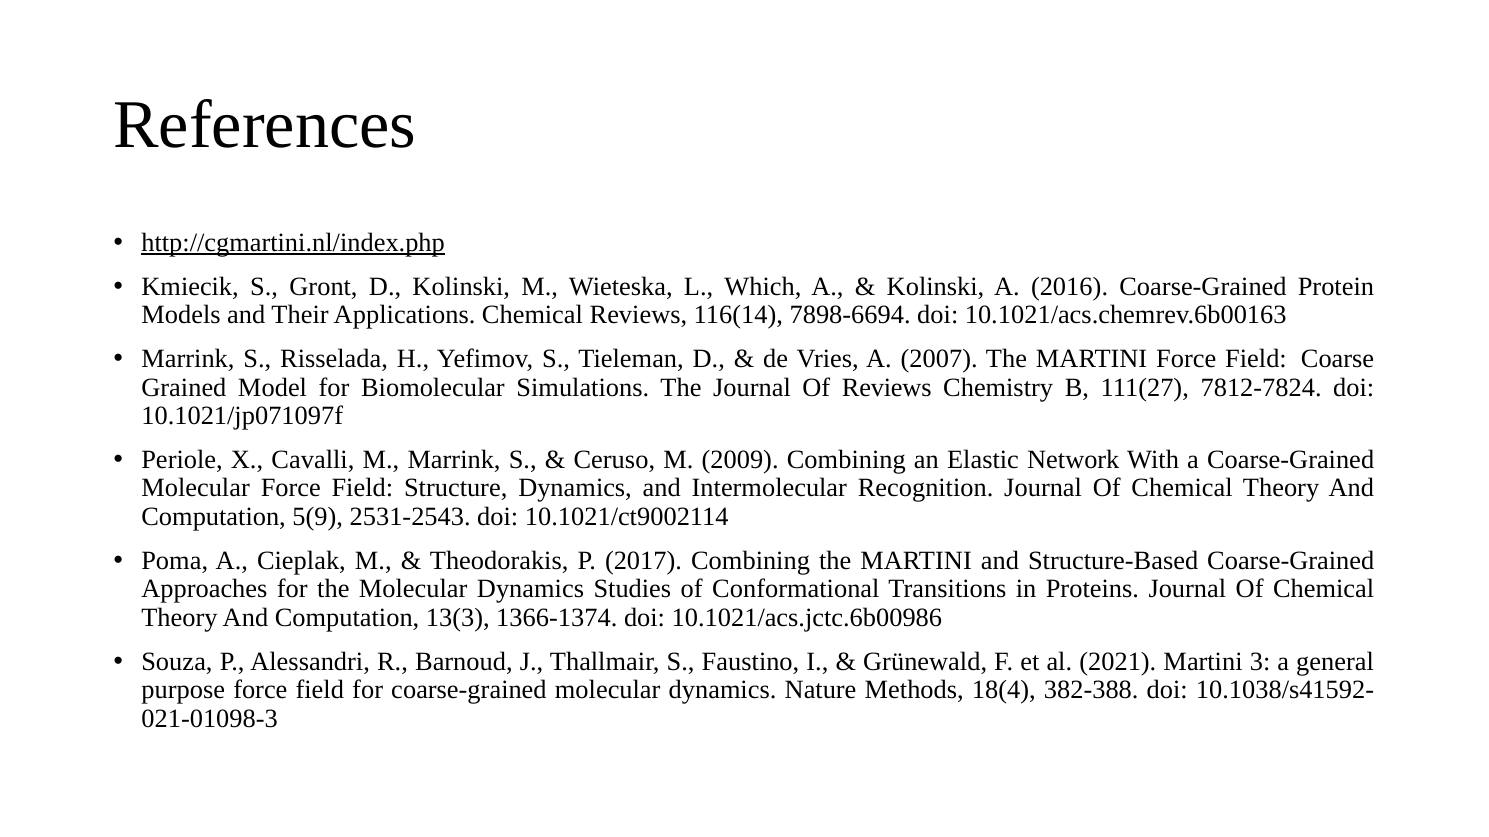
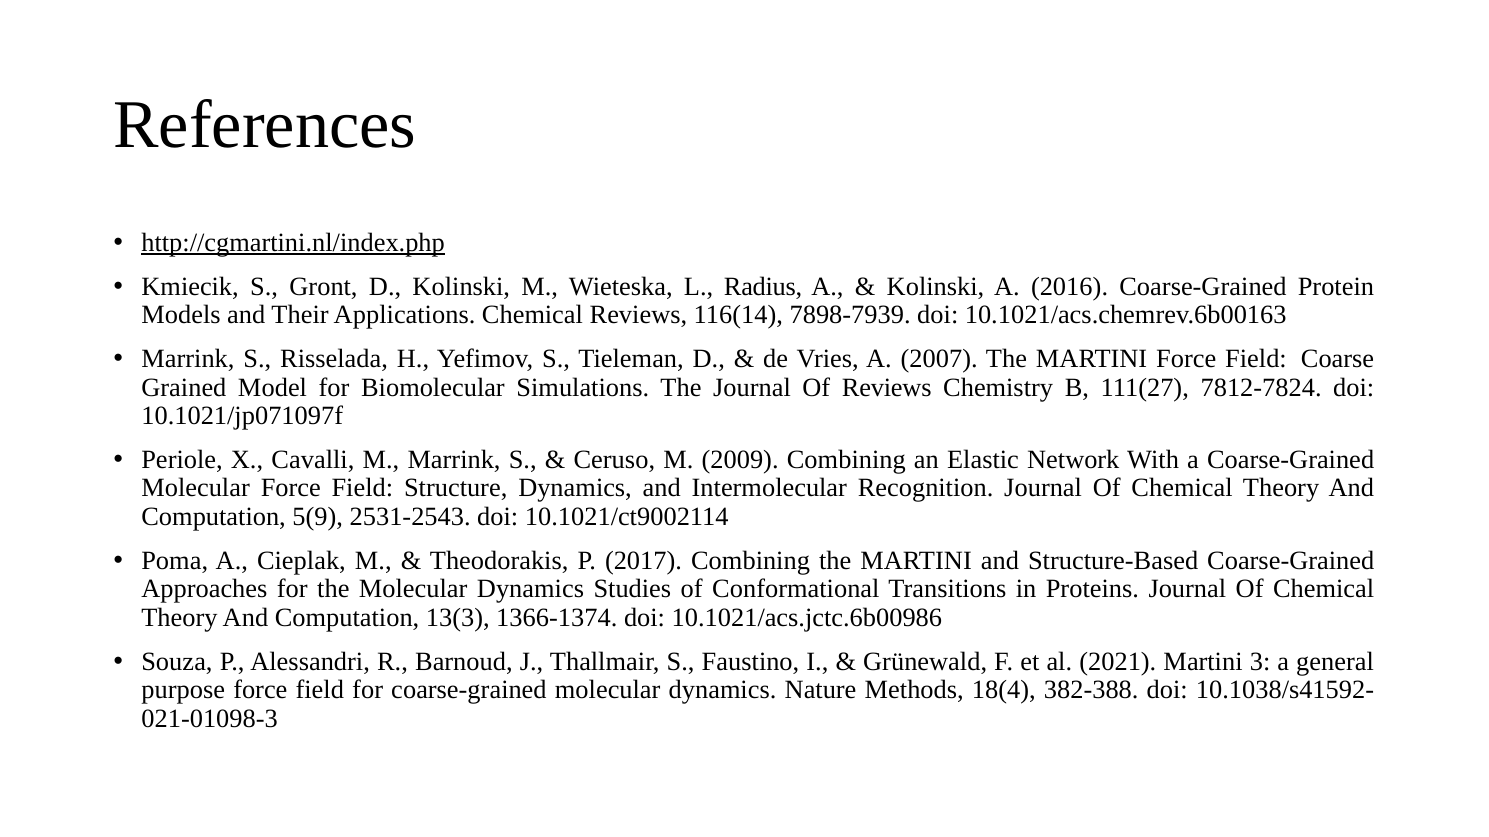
Which: Which -> Radius (763, 287)
7898-6694: 7898-6694 -> 7898-7939 (850, 315)
